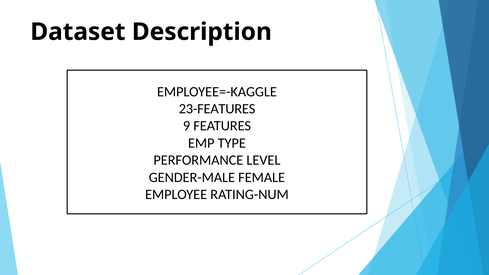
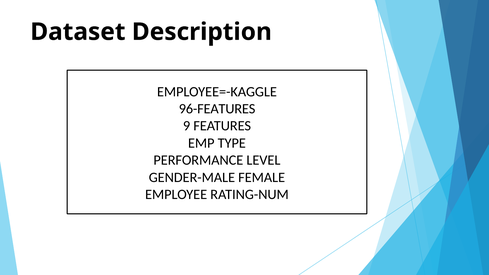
23-FEATURES: 23-FEATURES -> 96-FEATURES (217, 109)
